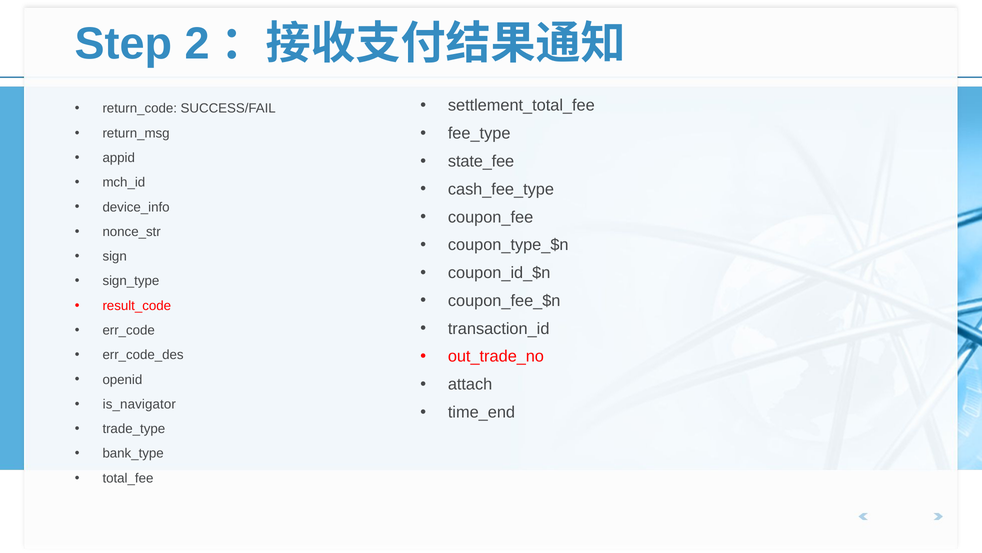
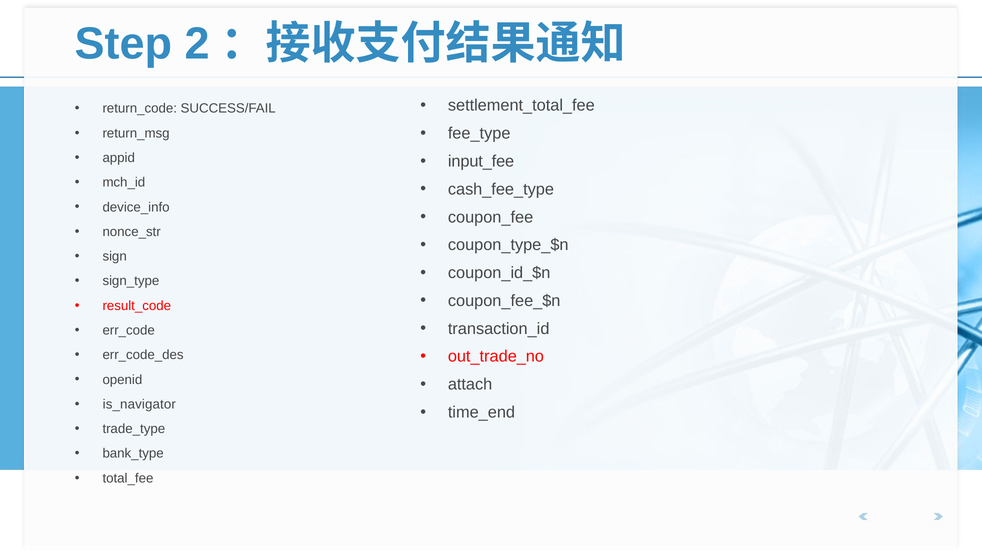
state_fee: state_fee -> input_fee (481, 161)
